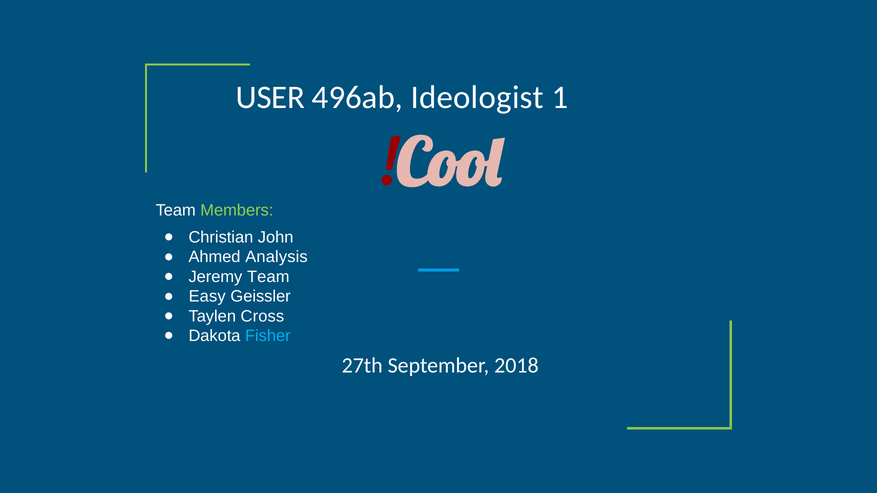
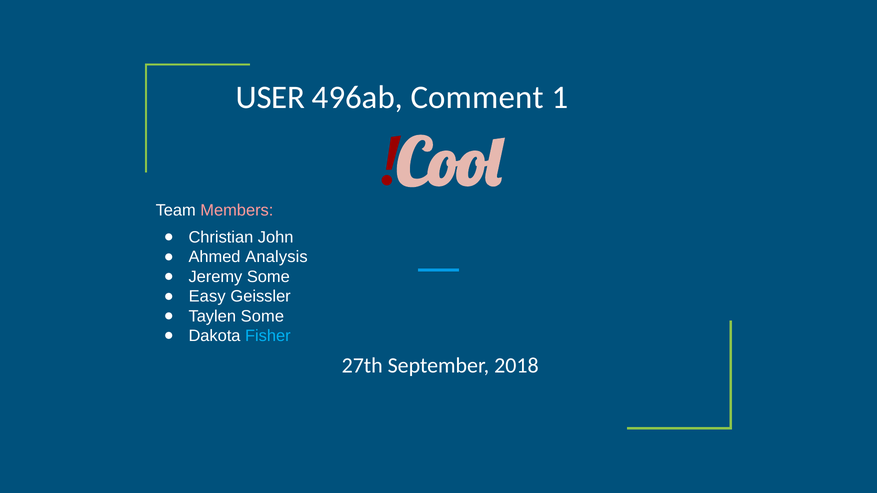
Ideologist: Ideologist -> Comment (477, 97)
Members colour: light green -> pink (237, 210)
Jeremy Team: Team -> Some (268, 277)
Taylen Cross: Cross -> Some (262, 316)
